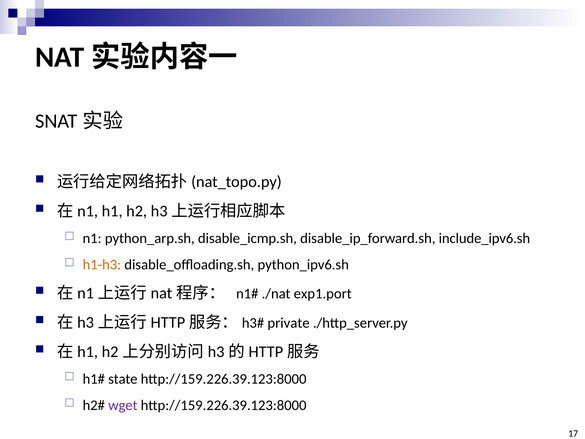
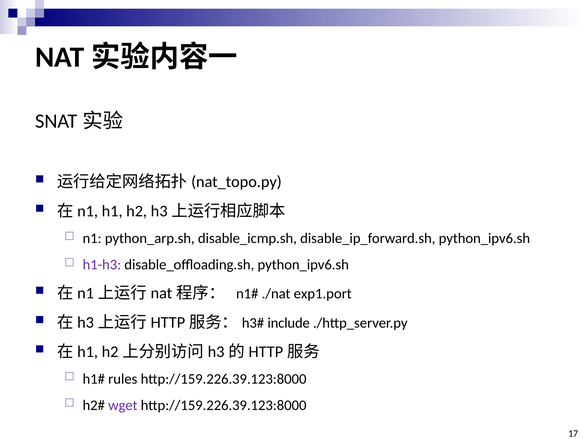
disable_ip_forward.sh include_ipv6.sh: include_ipv6.sh -> python_ipv6.sh (484, 238)
h1-h3 colour: orange -> purple (102, 265)
private: private -> include (289, 323)
state: state -> rules (123, 379)
